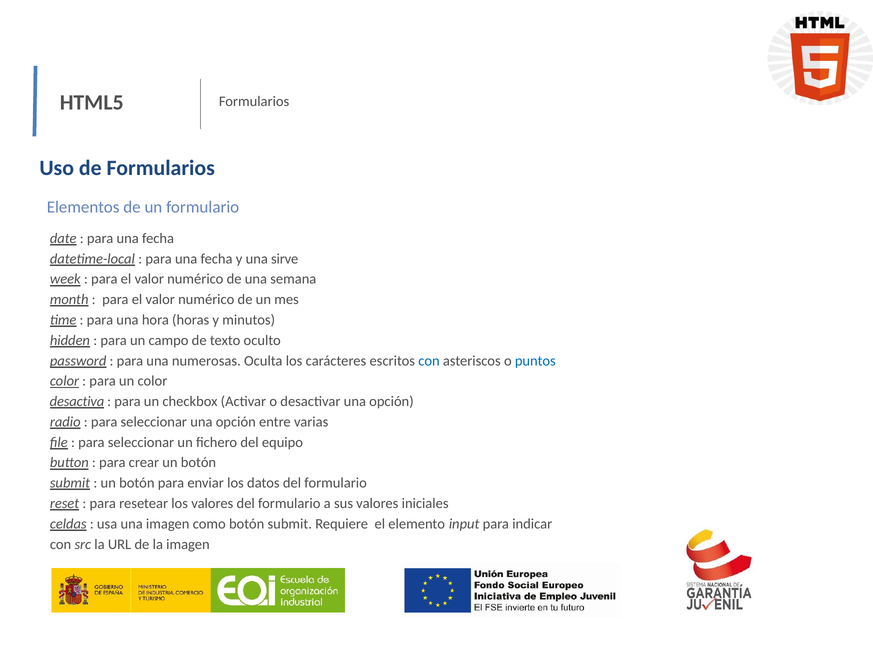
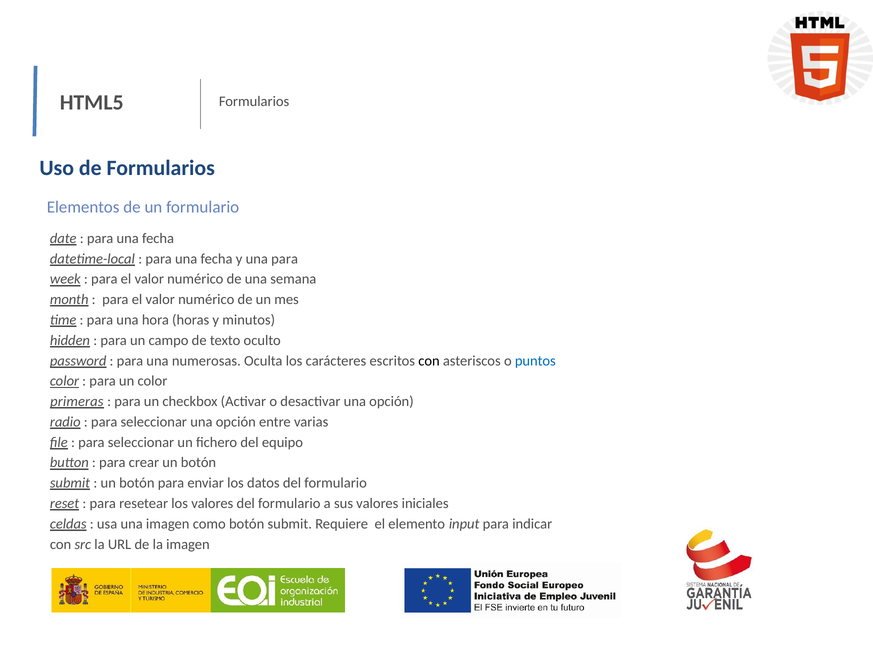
una sirve: sirve -> para (285, 259)
con colour: blue -> black (429, 361)
desactiva: desactiva -> primeras (77, 401)
